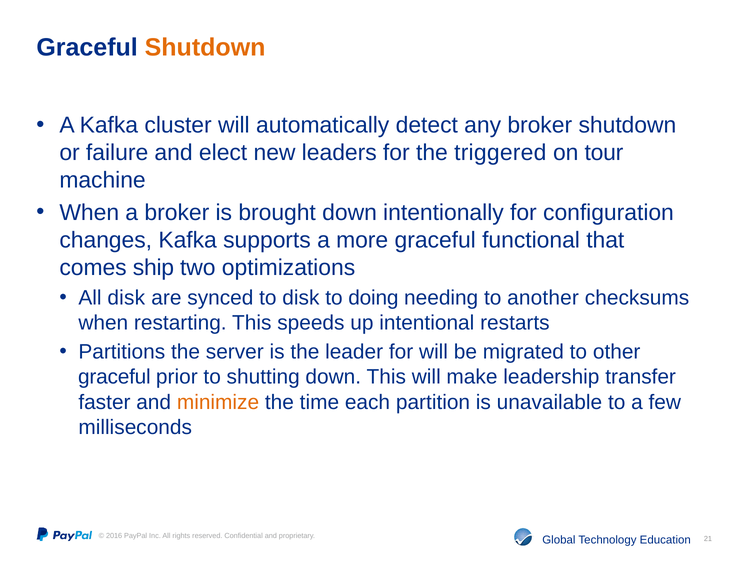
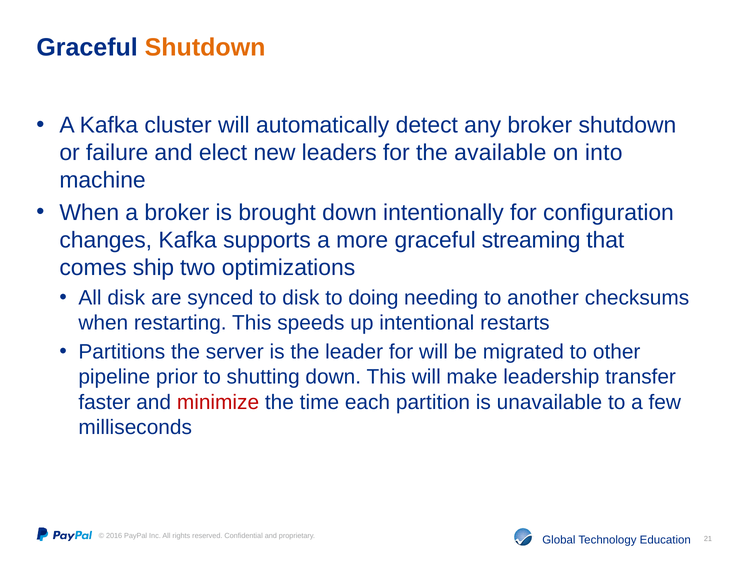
triggered: triggered -> available (500, 153)
tour: tour -> into (604, 153)
functional: functional -> streaming (531, 240)
graceful: graceful -> pipeline (114, 377)
minimize colour: orange -> red (218, 402)
